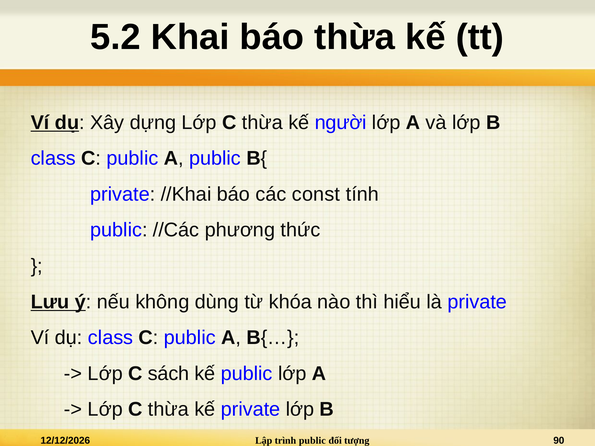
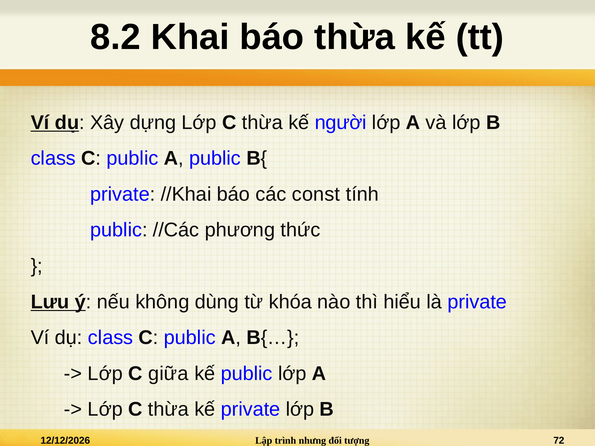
5.2: 5.2 -> 8.2 (115, 37)
sách: sách -> giữa (168, 374)
trình public: public -> nhưng (312, 441)
90: 90 -> 72 (559, 441)
